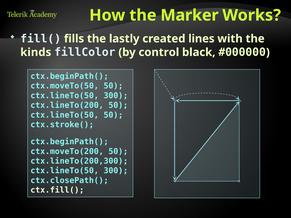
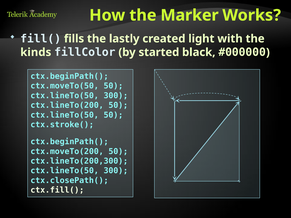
lines: lines -> light (201, 39)
control: control -> started (159, 52)
